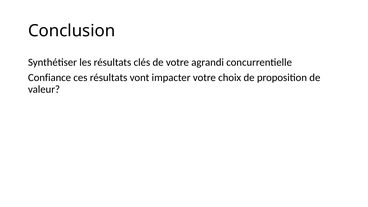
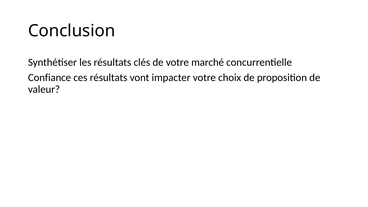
agrandi: agrandi -> marché (208, 62)
